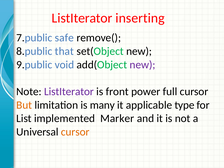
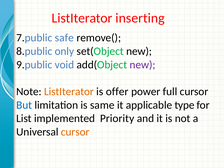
that: that -> only (64, 51)
ListIterator colour: purple -> orange (69, 92)
front: front -> offer (117, 92)
But colour: orange -> blue (24, 105)
many: many -> same (102, 105)
Marker: Marker -> Priority (117, 118)
